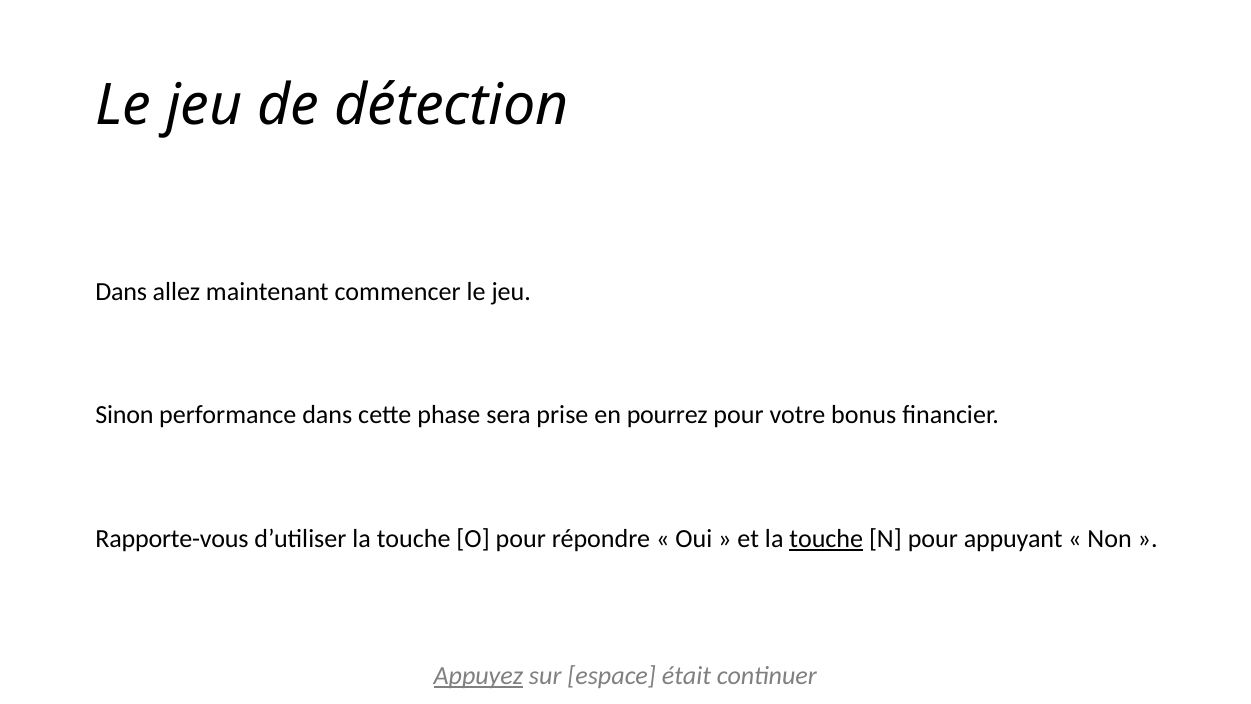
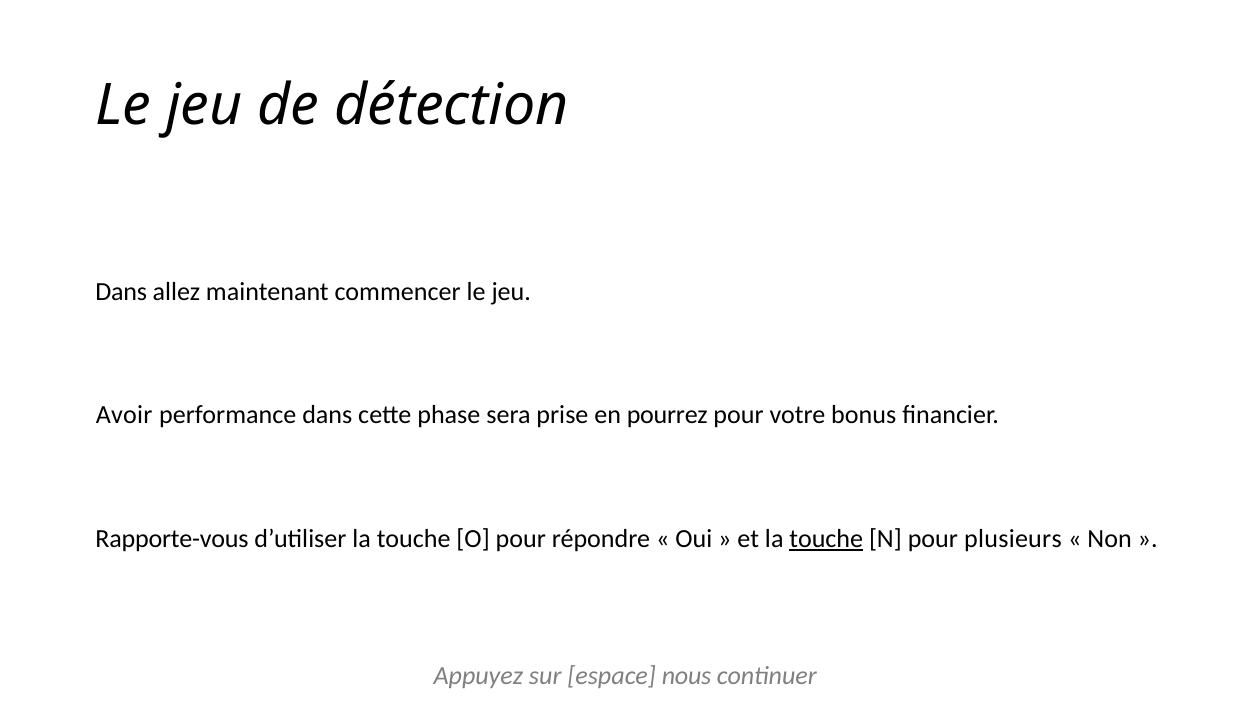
Sinon: Sinon -> Avoir (124, 415)
appuyant: appuyant -> plusieurs (1013, 539)
Appuyez underline: present -> none (478, 676)
était: était -> nous (687, 676)
